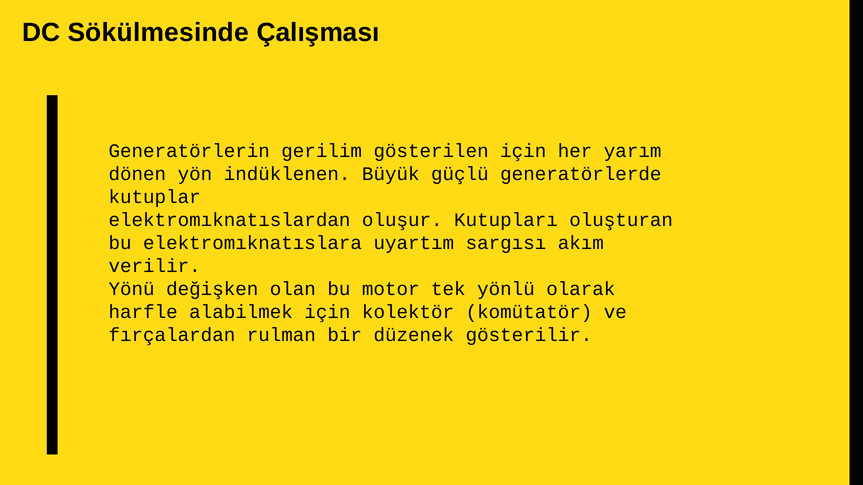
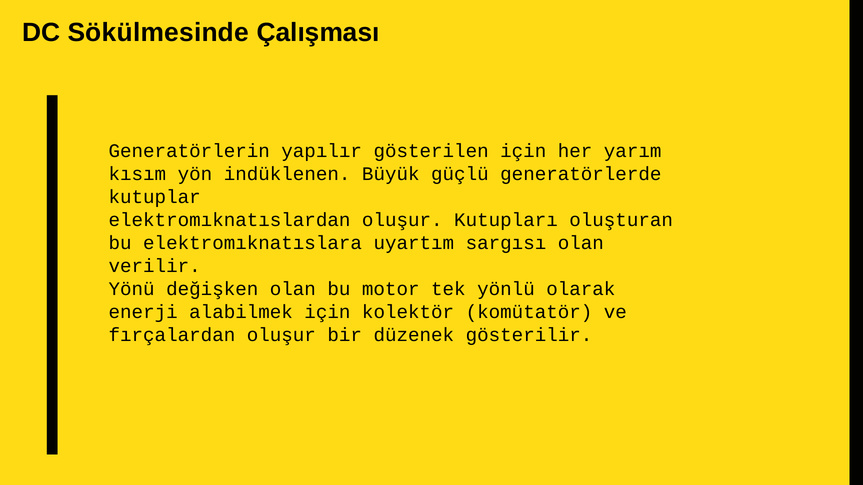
gerilim: gerilim -> yapılır (322, 151)
dönen: dönen -> kısım (137, 174)
sargısı akım: akım -> olan (581, 243)
harfle: harfle -> enerji (143, 312)
fırçalardan rulman: rulman -> oluşur (281, 335)
